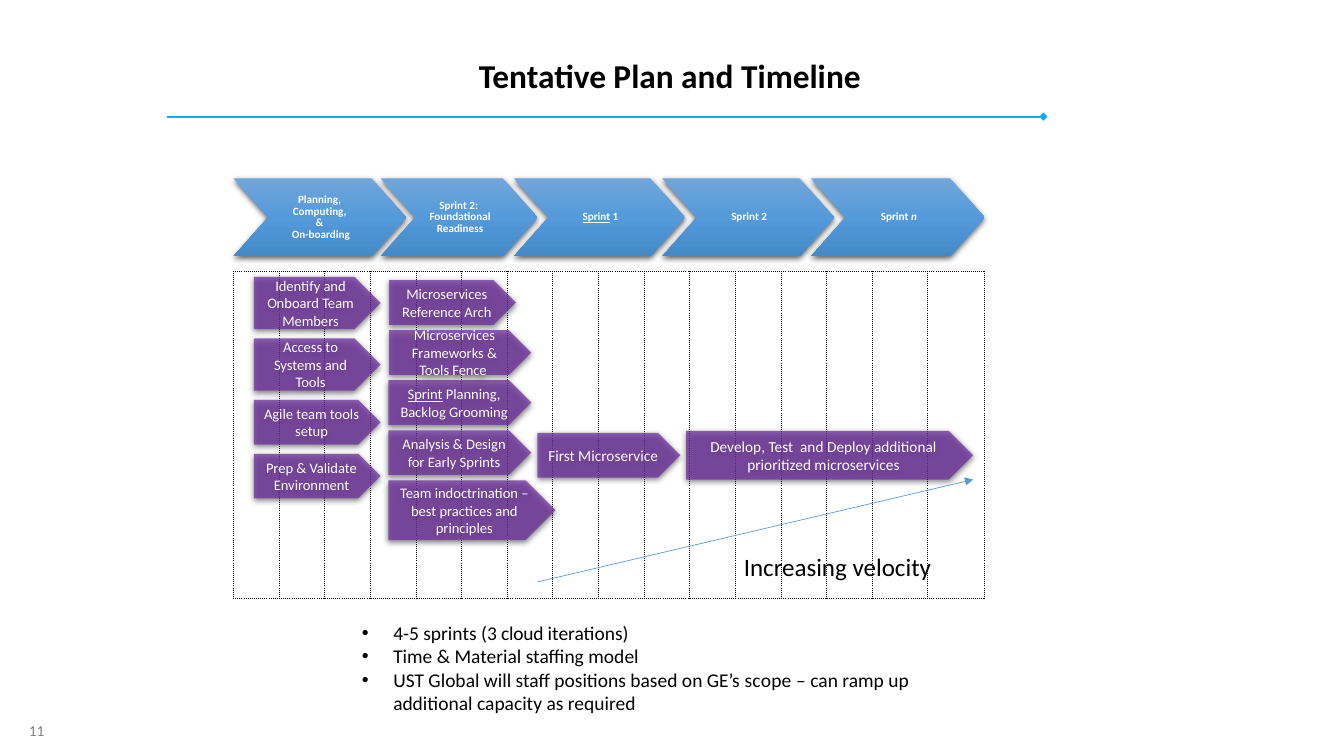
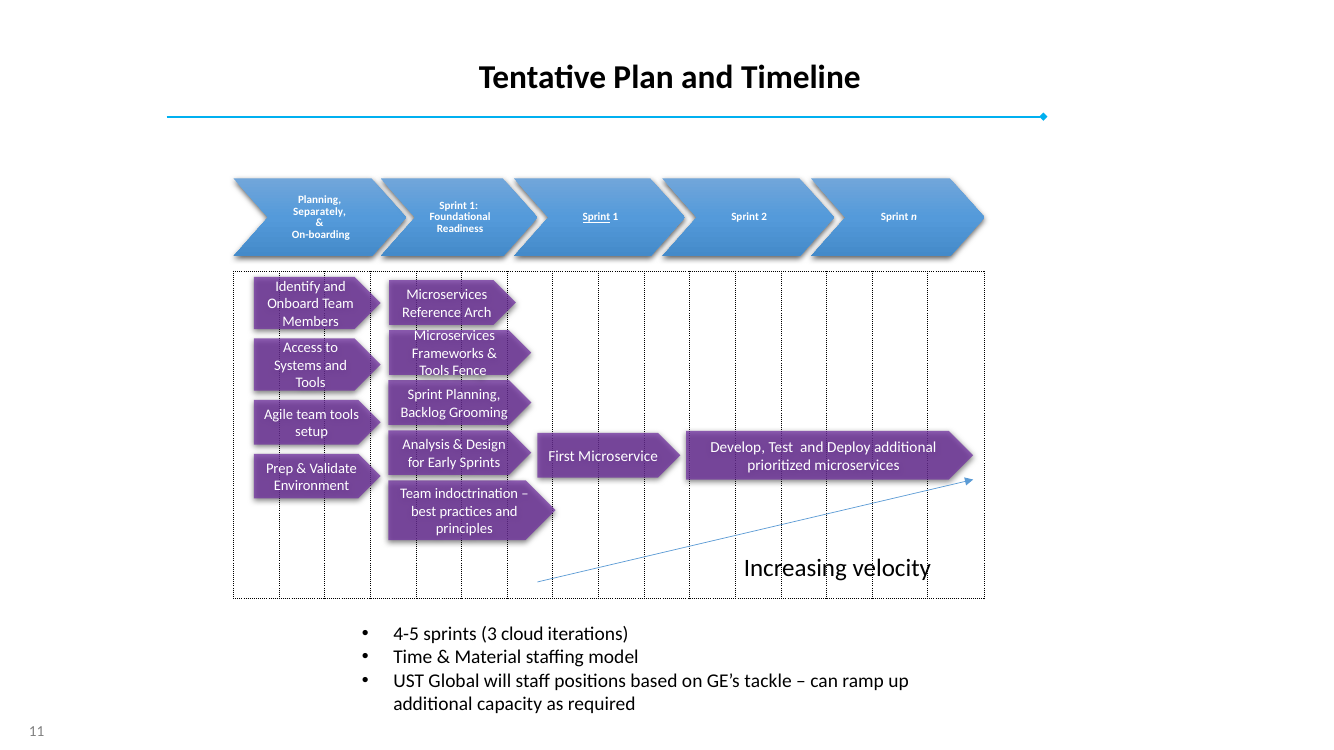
2: 2 -> 1 (474, 205)
Computing: Computing -> Separately (320, 211)
Sprint underline: present -> none (425, 395)
scope: scope -> tackle (768, 681)
